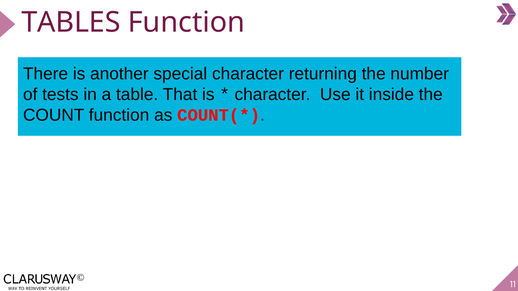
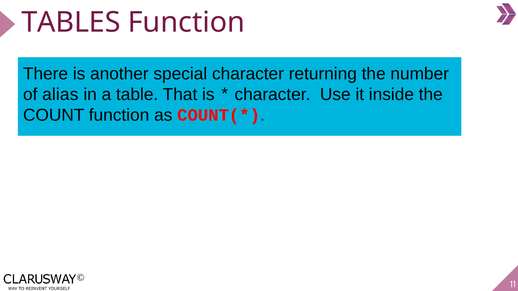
tests: tests -> alias (60, 95)
